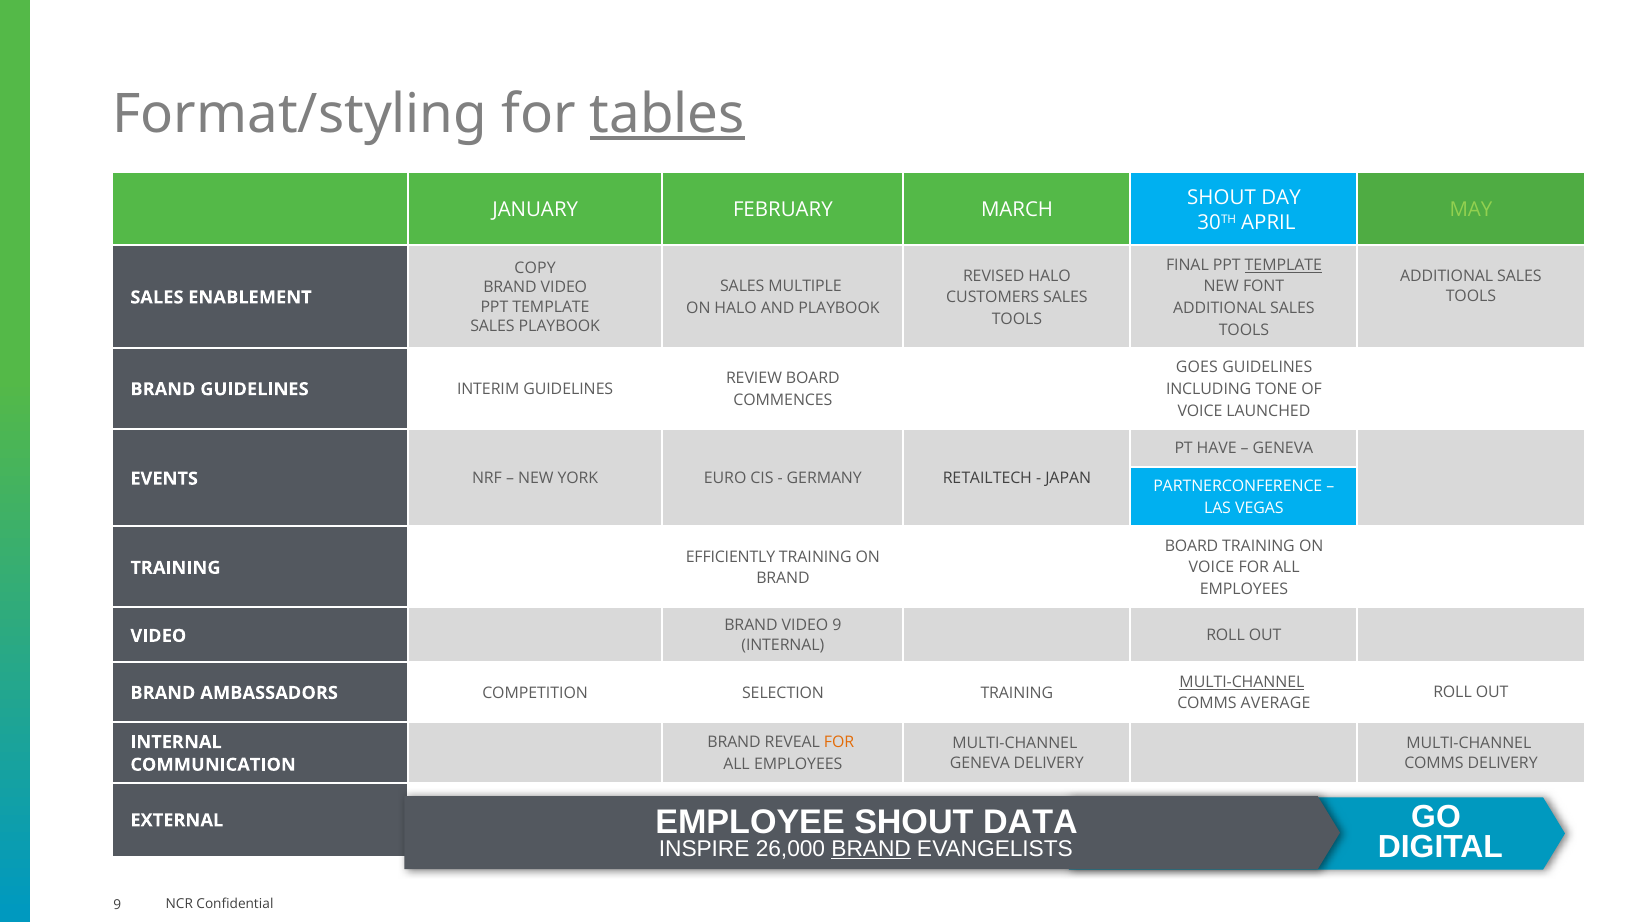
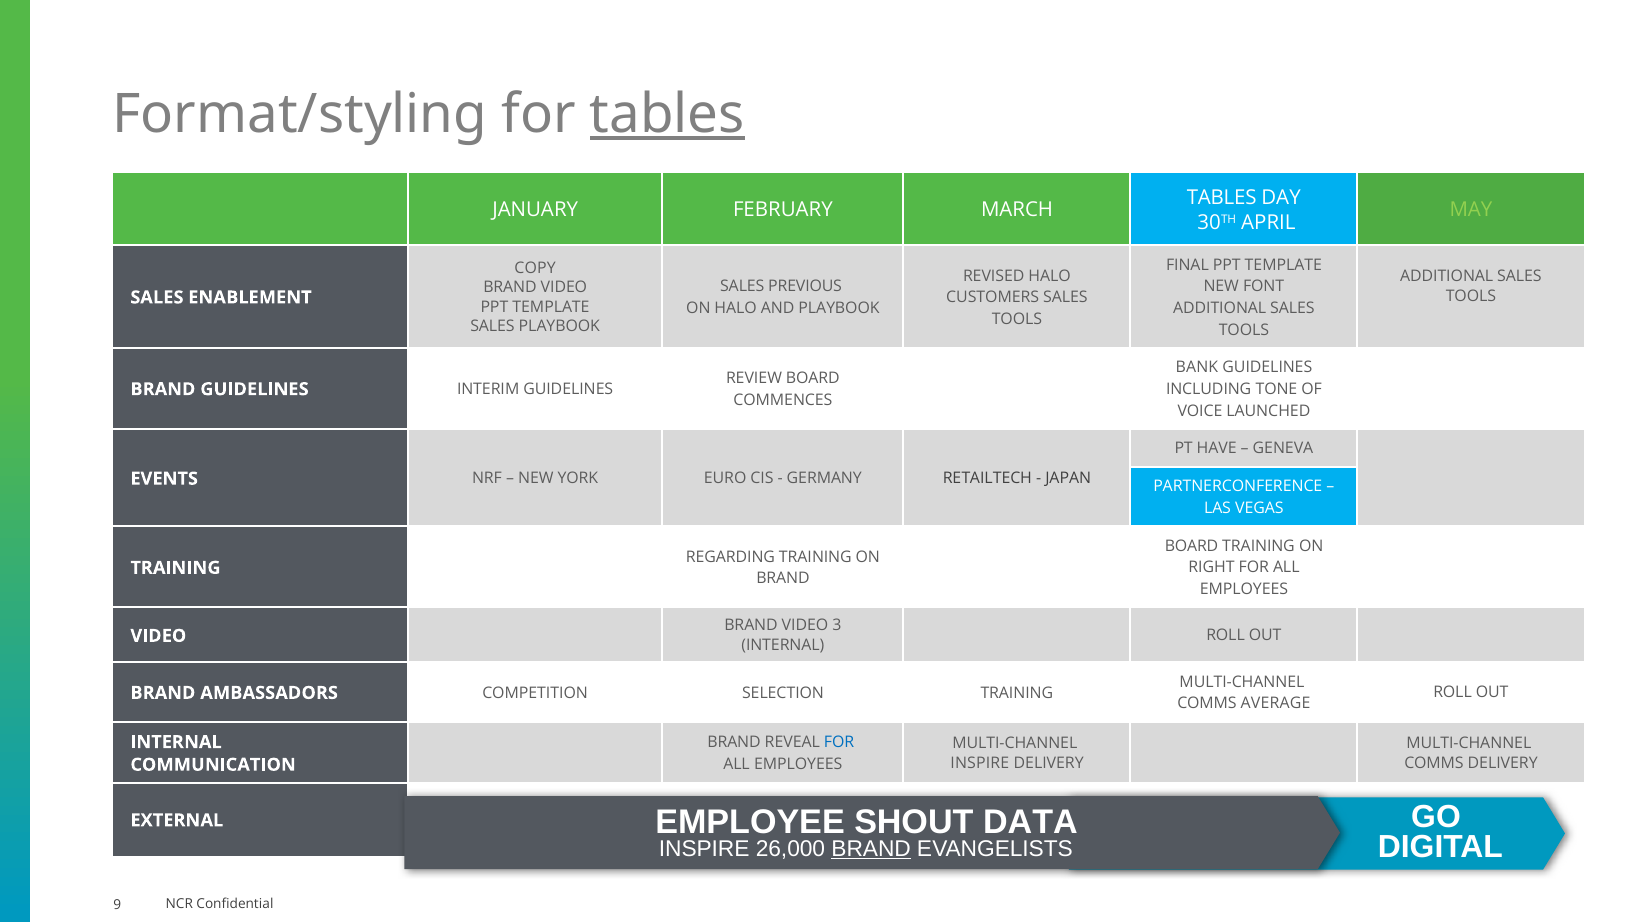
SHOUT: SHOUT -> TABLES (1222, 197)
TEMPLATE underline: present -> none (1283, 265)
MULTIPLE: MULTIPLE -> PREVIOUS (805, 287)
GOES: GOES -> BANK (1197, 367)
EFFICIENTLY: EFFICIENTLY -> REGARDING (730, 556)
VOICE: VOICE -> RIGHT (1211, 567)
VIDEO 9: 9 -> 3 (837, 625)
MULTI-CHANNEL underline: present -> none (1242, 682)
FOR colour: orange -> blue (839, 742)
GENEVA: GENEVA -> INSPIRE (980, 762)
